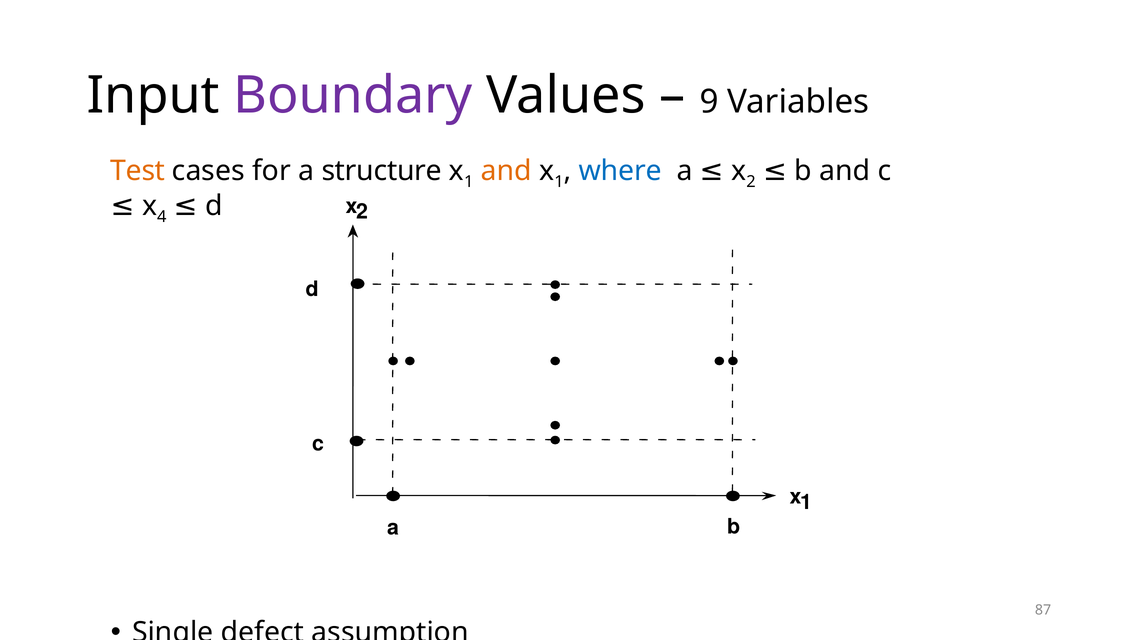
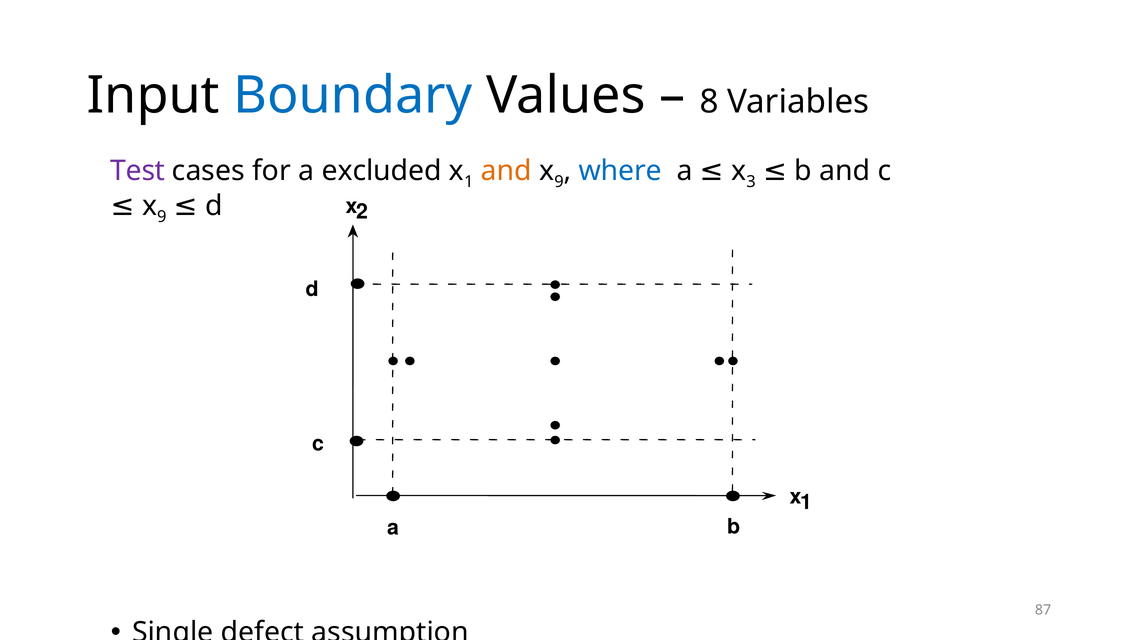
Boundary colour: purple -> blue (353, 96)
9: 9 -> 8 (709, 102)
2: 2 -> 3 (751, 182)
Test colour: orange -> purple (138, 171)
structure: structure -> excluded (382, 171)
1: 1 -> 9 (559, 182)
4: 4 -> 9 (162, 217)
